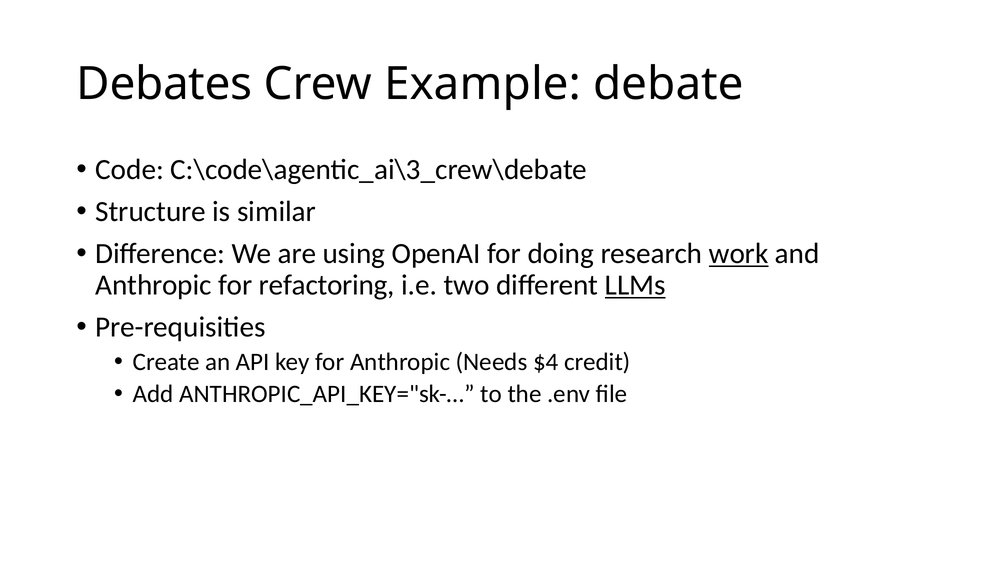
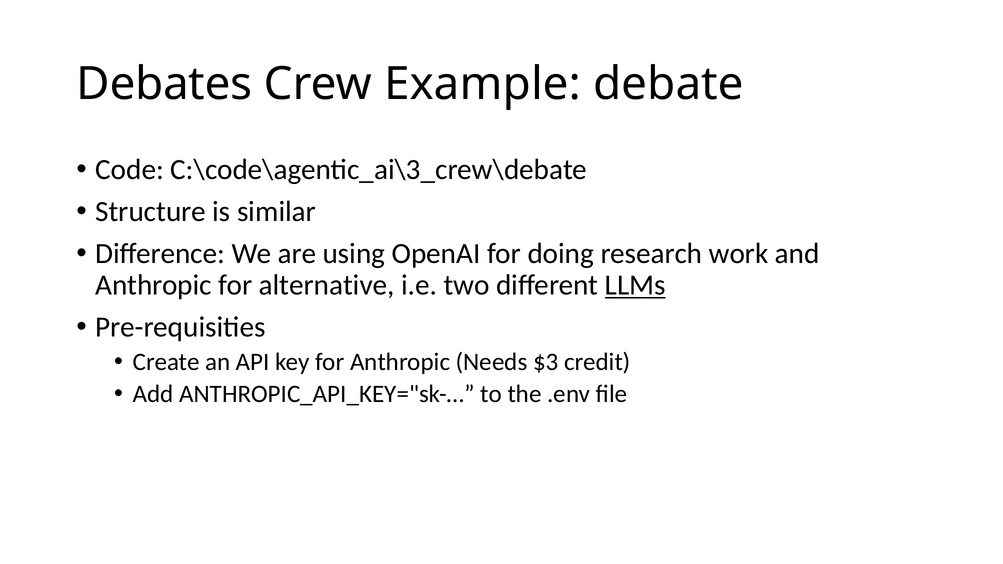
work underline: present -> none (739, 254)
refactoring: refactoring -> alternative (327, 285)
$4: $4 -> $3 (546, 362)
